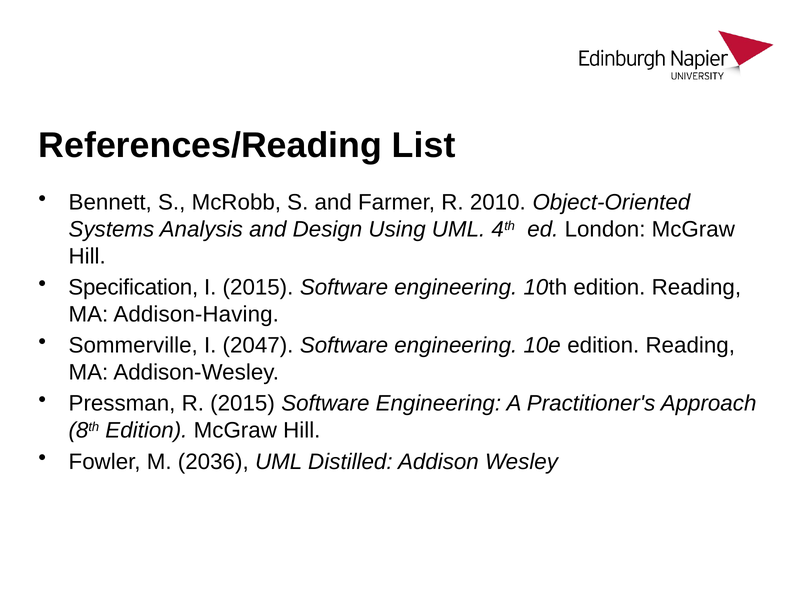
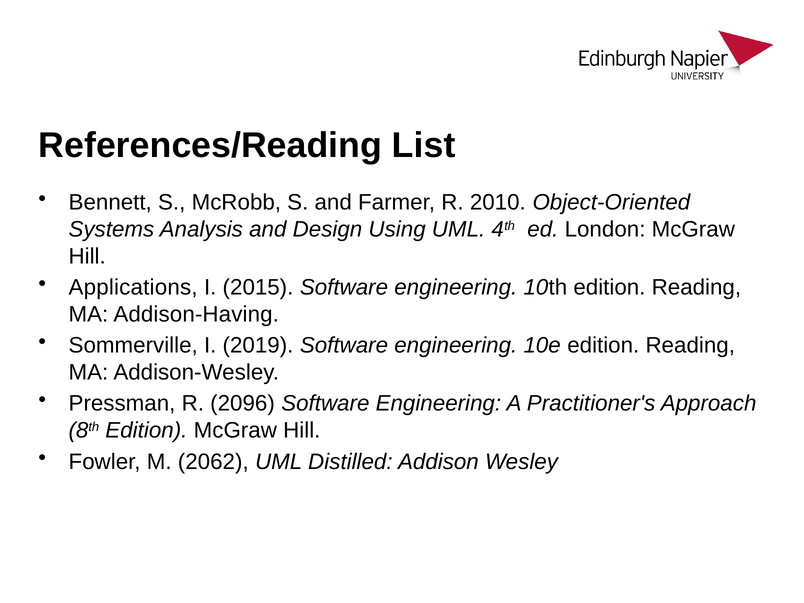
Specification: Specification -> Applications (133, 287)
2047: 2047 -> 2019 (258, 346)
R 2015: 2015 -> 2096 (243, 404)
2036: 2036 -> 2062 (213, 462)
